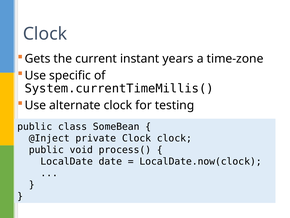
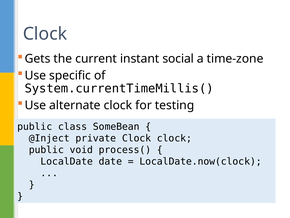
years: years -> social (178, 59)
